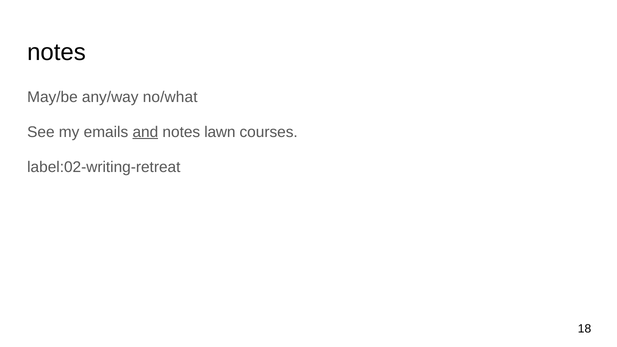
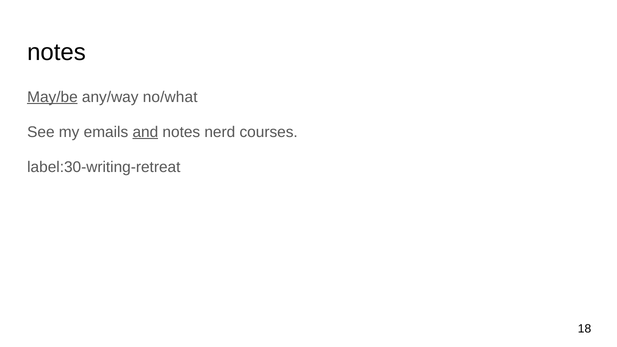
May/be underline: none -> present (52, 97)
lawn: lawn -> nerd (220, 132)
label:02-writing-retreat: label:02-writing-retreat -> label:30-writing-retreat (104, 167)
